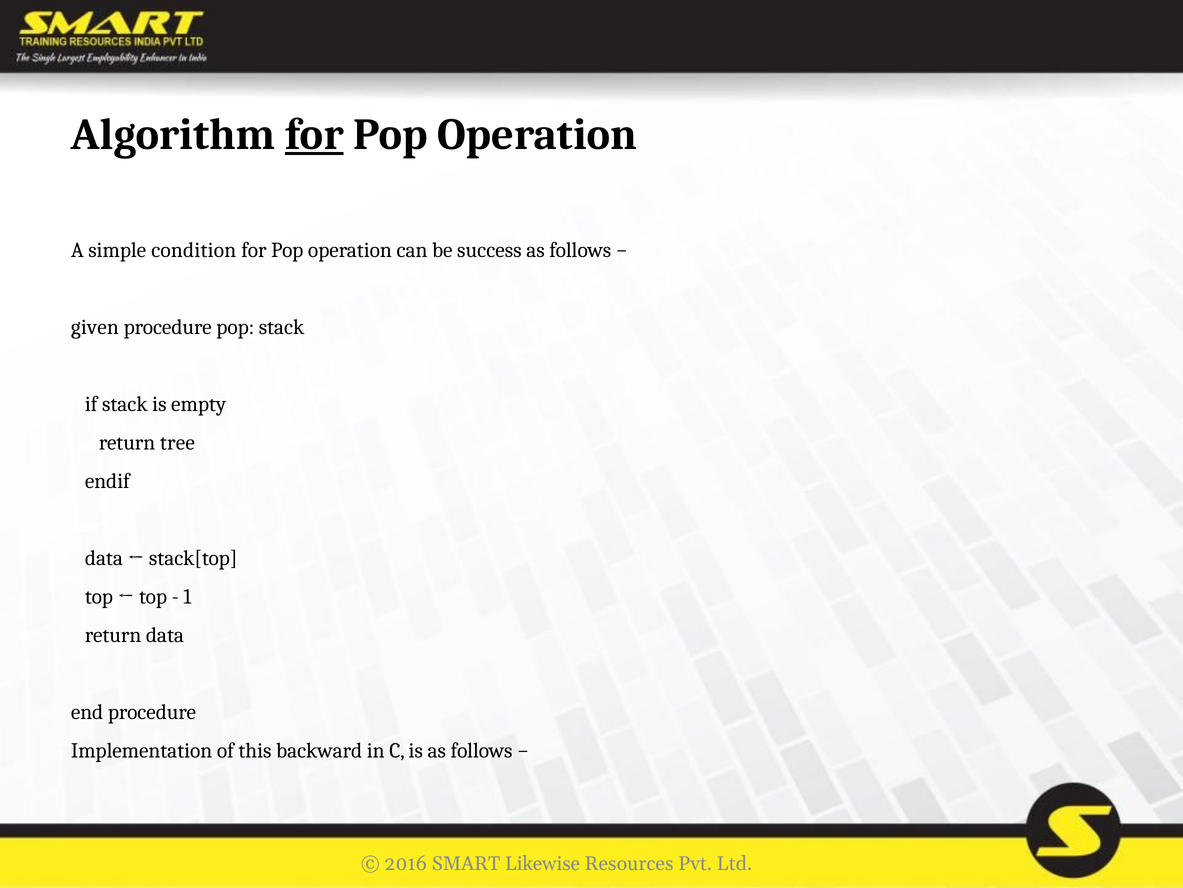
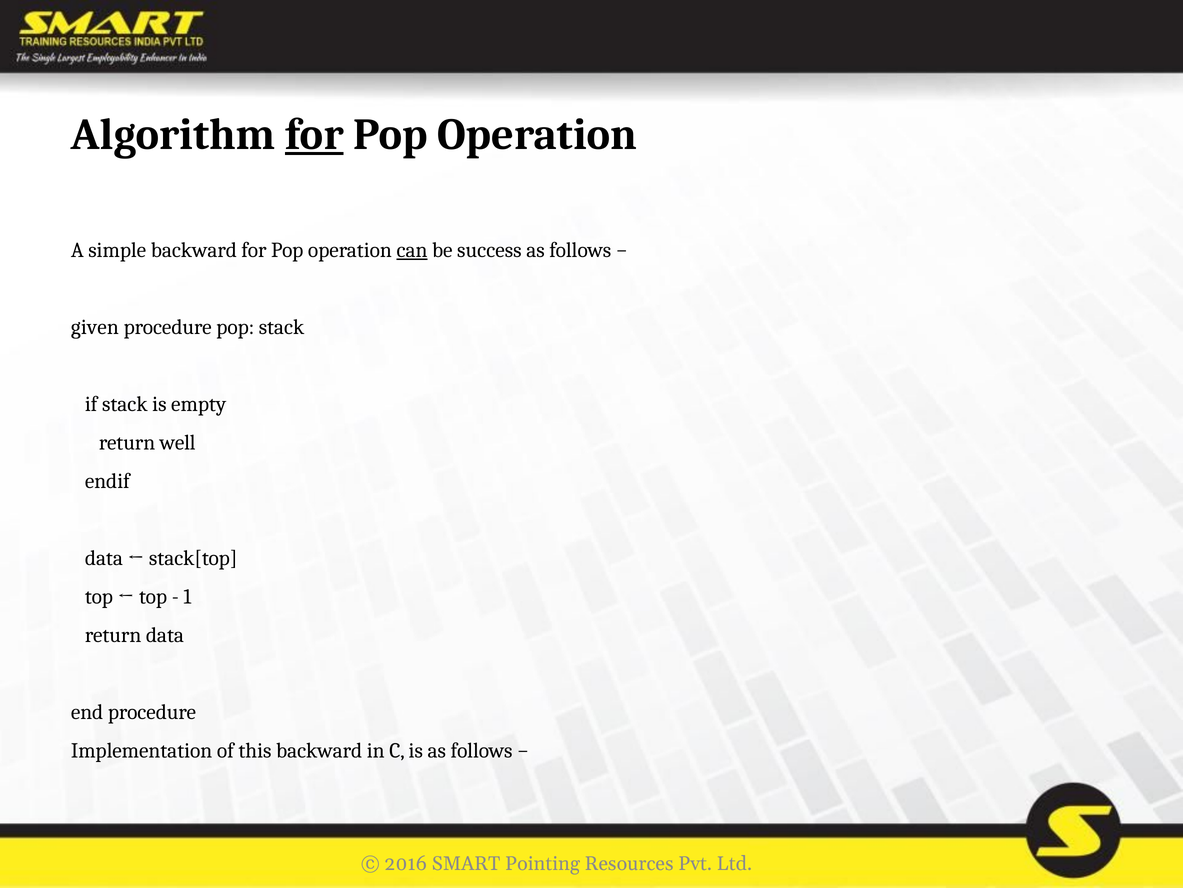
simple condition: condition -> backward (194, 250)
can underline: none -> present (412, 250)
tree: tree -> well (178, 442)
Likewise: Likewise -> Pointing (542, 863)
